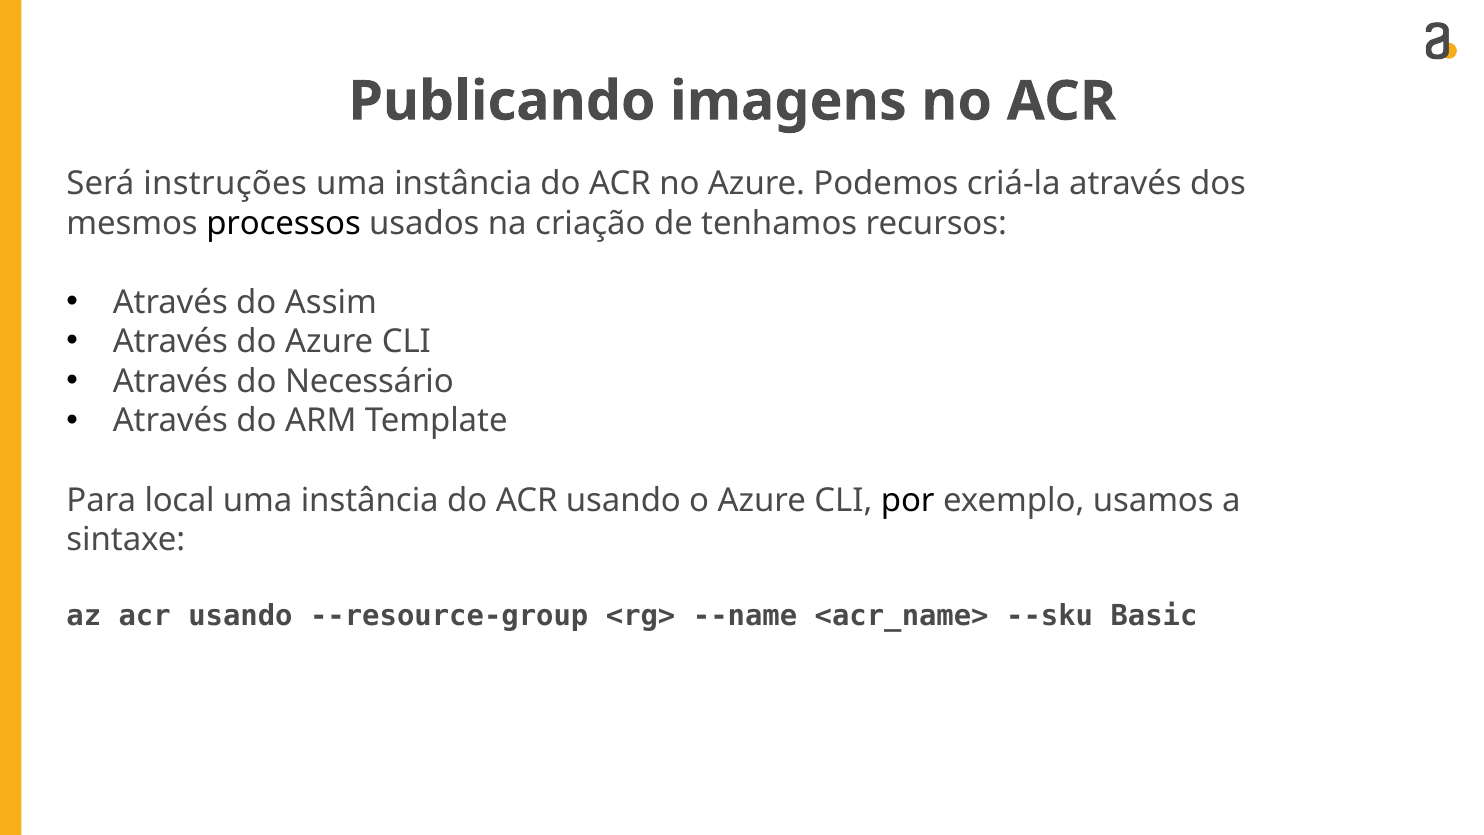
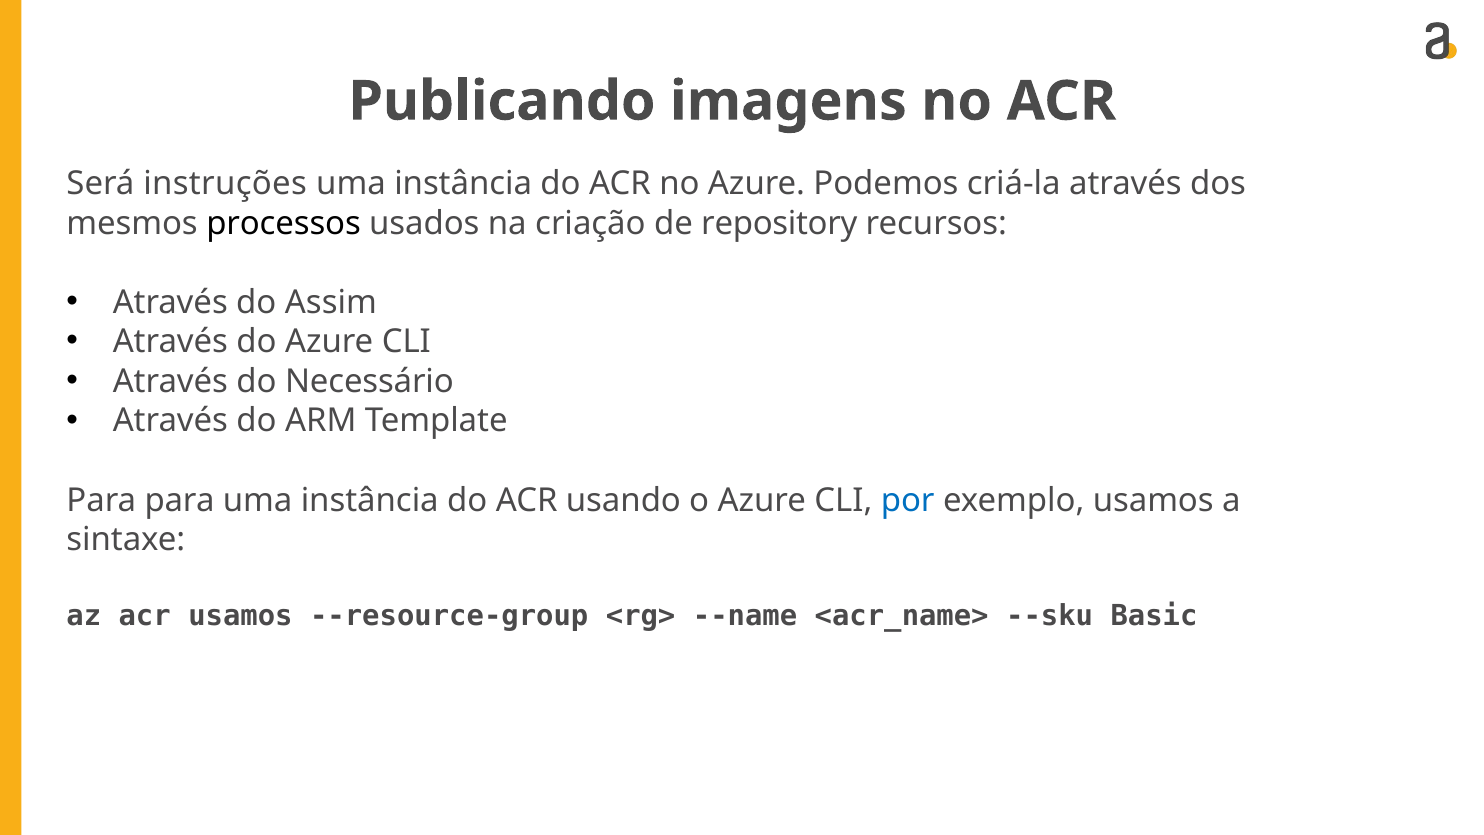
tenhamos: tenhamos -> repository (779, 223)
Para local: local -> para (180, 500)
por colour: black -> blue (908, 500)
az acr usando: usando -> usamos (240, 616)
